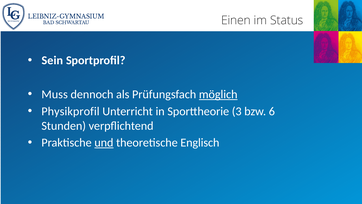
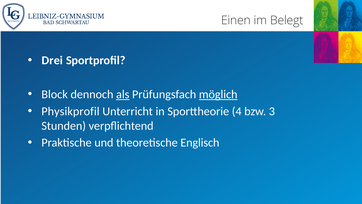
Status: Status -> Belegt (287, 20)
Sein: Sein -> Drei (52, 60)
Muss: Muss -> Block (55, 94)
als underline: none -> present (123, 94)
3: 3 -> 4 (237, 111)
6: 6 -> 3 (272, 111)
und underline: present -> none (104, 142)
